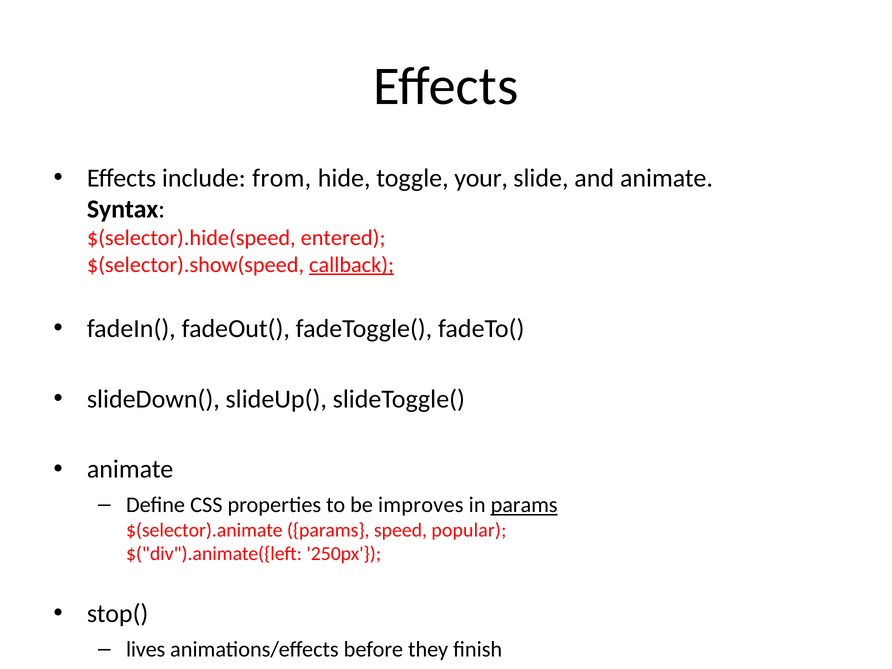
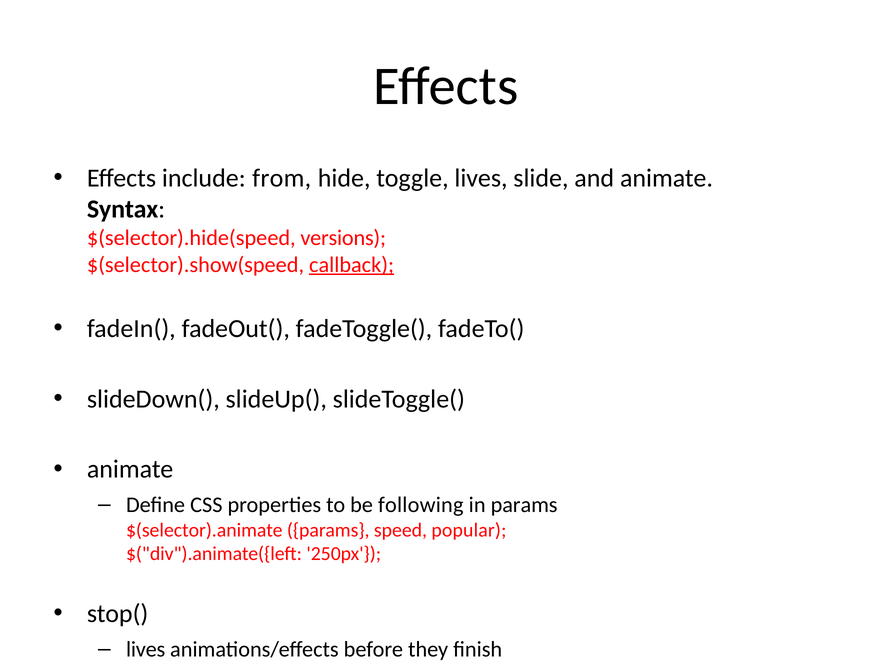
toggle your: your -> lives (481, 178)
entered: entered -> versions (343, 238)
improves: improves -> following (421, 505)
params underline: present -> none (524, 505)
